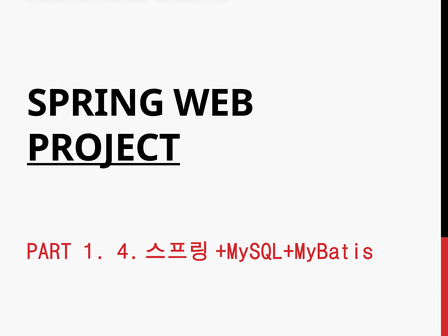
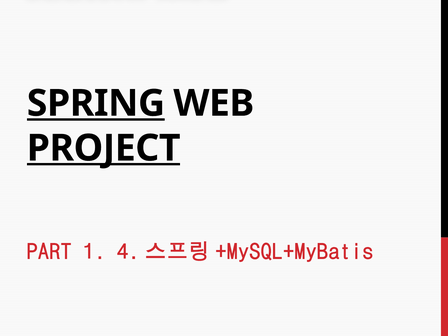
SPRING underline: none -> present (96, 103)
